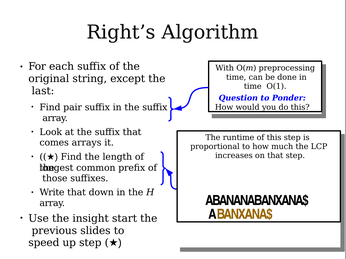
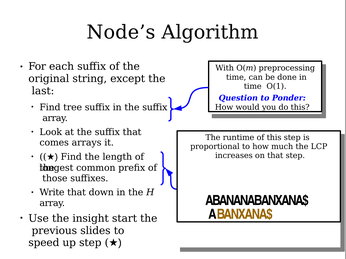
Right’s: Right’s -> Node’s (121, 32)
pair: pair -> tree (73, 108)
